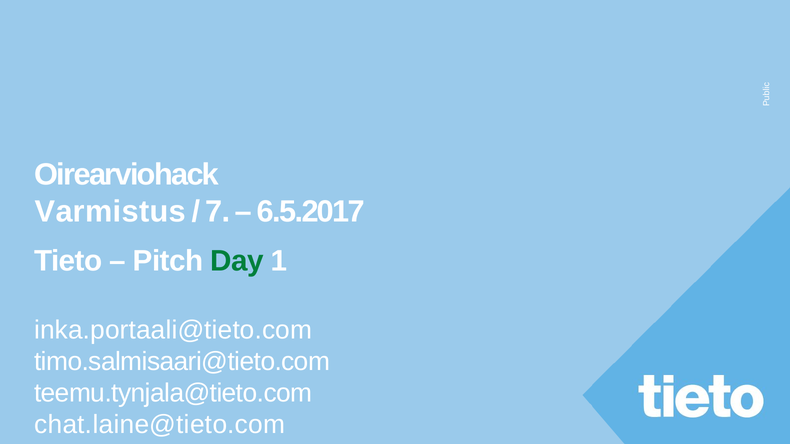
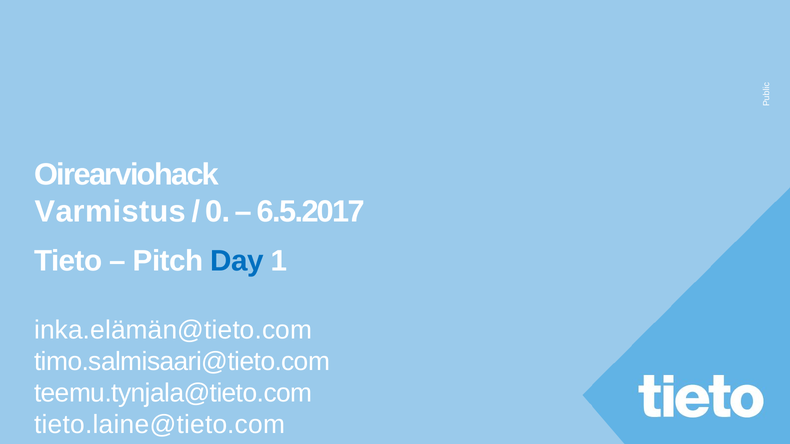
7: 7 -> 0 (218, 212)
Day colour: green -> blue (237, 261)
inka.portaali@tieto.com: inka.portaali@tieto.com -> inka.elämän@tieto.com (173, 330)
chat.laine@tieto.com: chat.laine@tieto.com -> tieto.laine@tieto.com (160, 425)
